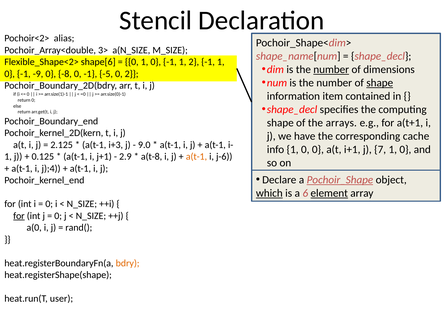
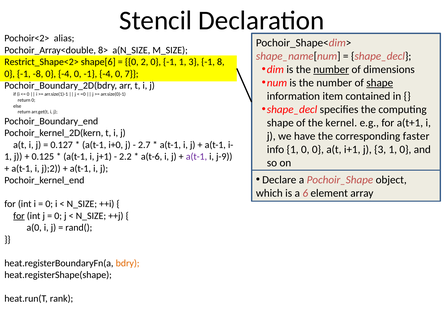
3>: 3> -> 8> (103, 50)
Flexible_Shape<2>: Flexible_Shape<2> -> Restrict_Shape<2> (42, 62)
0 1: 1 -> 2 (145, 62)
1 2: 2 -> 3 (194, 62)
1: 1 -> 8 (221, 62)
-9: -9 -> -8 (38, 74)
0 -8: -8 -> -4 (65, 74)
-1 -5: -5 -> -4 (106, 74)
0 2: 2 -> 7 (132, 74)
arrays: arrays -> kernel (341, 123)
cache: cache -> faster (416, 136)
2.125: 2.125 -> 0.127 (62, 145)
i+3: i+3 -> i+0 (116, 145)
9.0: 9.0 -> 2.7 (144, 145)
j 7: 7 -> 3 (380, 149)
2.9: 2.9 -> 2.2 (125, 157)
a(t-8: a(t-8 -> a(t-6 (152, 157)
a(t-1 colour: orange -> purple (196, 157)
j-6: j-6 -> j-9 (224, 157)
j);4: j);4 -> j);2 (51, 169)
Pochoir_Shape underline: present -> none (340, 180)
which underline: present -> none (269, 193)
element underline: present -> none (329, 193)
user: user -> rank (62, 299)
